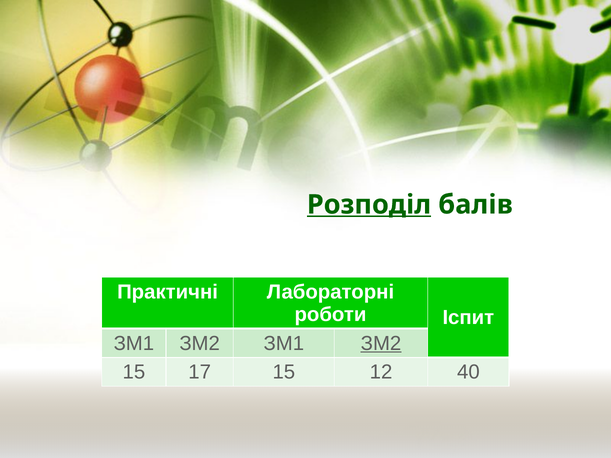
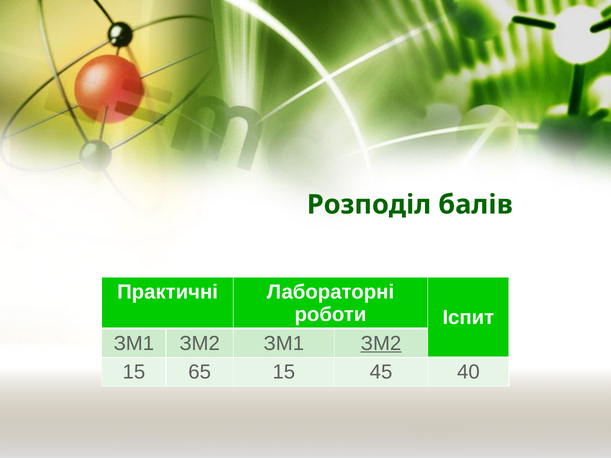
Розподіл underline: present -> none (369, 205)
17: 17 -> 65 (200, 372)
12: 12 -> 45 (381, 372)
